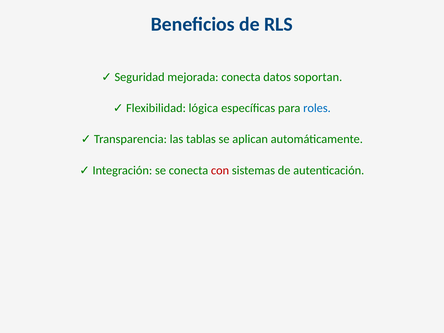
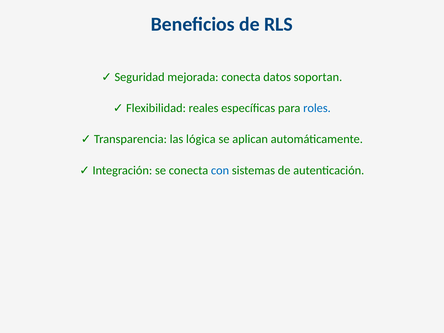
lógica: lógica -> reales (204, 108)
tablas: tablas -> lógica (201, 139)
con colour: red -> blue (220, 170)
